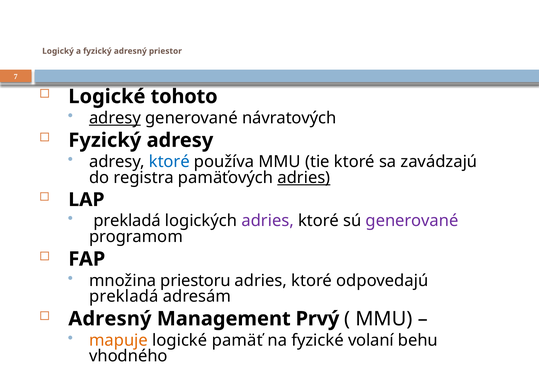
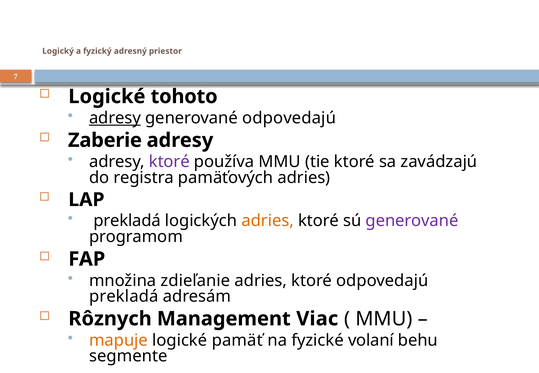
generované návratových: návratových -> odpovedajú (289, 118)
Fyzický: Fyzický -> Zaberie (105, 140)
ktoré colour: blue -> purple (169, 162)
adries underline: present -> none (304, 178)
adries colour: purple -> orange (268, 221)
priestoru: priestoru -> zdieľanie (195, 281)
Adresný: Adresný -> Rôznych (110, 319)
Prvý: Prvý -> Viac (317, 319)
vhodného: vhodného -> segmente (128, 356)
